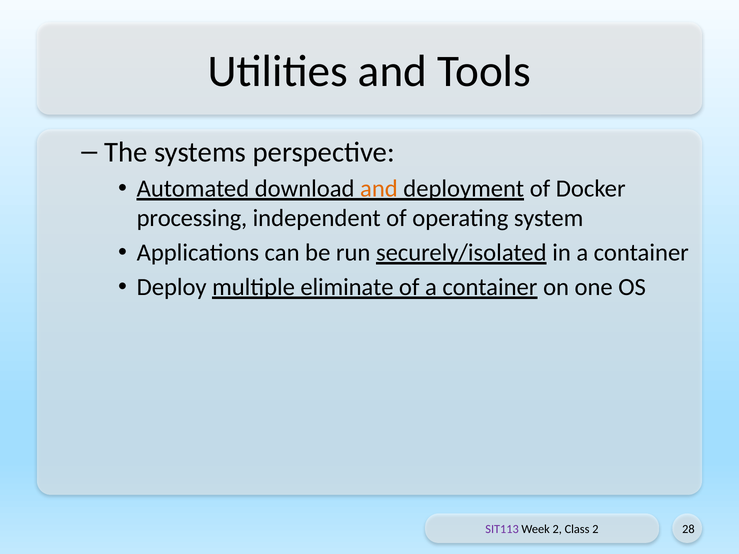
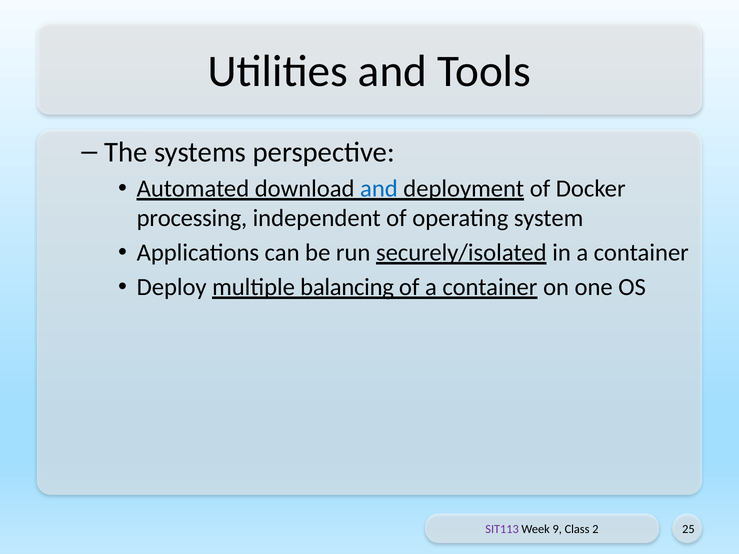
and colour: orange -> blue (379, 189)
eliminate: eliminate -> balancing (347, 287)
Week 2: 2 -> 9 (557, 529)
28: 28 -> 25 (688, 529)
